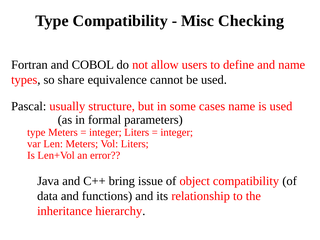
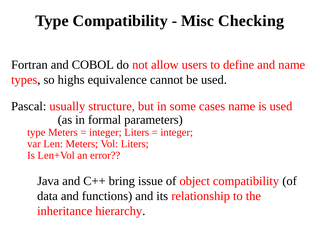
share: share -> highs (71, 80)
